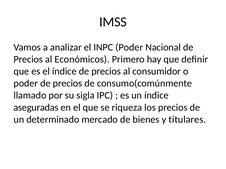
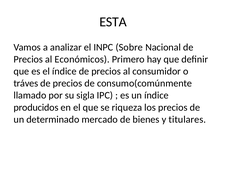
IMSS: IMSS -> ESTA (113, 22)
INPC Poder: Poder -> Sobre (129, 47)
poder: poder -> tráves (26, 84)
aseguradas: aseguradas -> producidos (36, 108)
